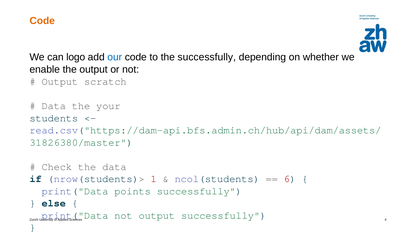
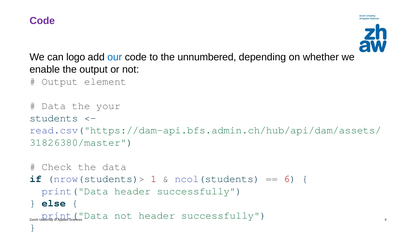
Code colour: orange -> purple (42, 21)
the successfully: successfully -> unnumbered (207, 57)
scratch: scratch -> element (105, 81)
print("Data points: points -> header (133, 191)
not output: output -> header (157, 215)
